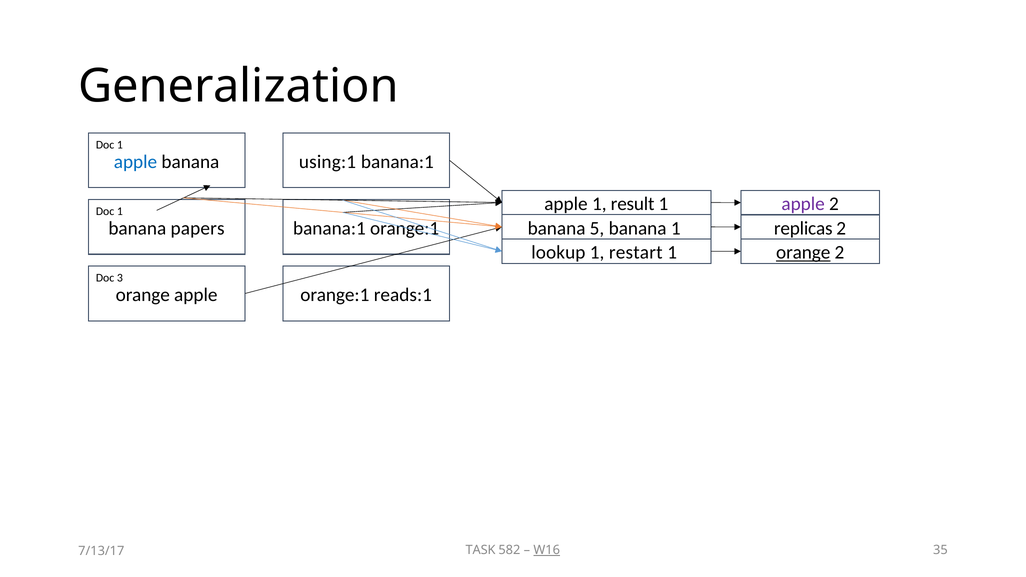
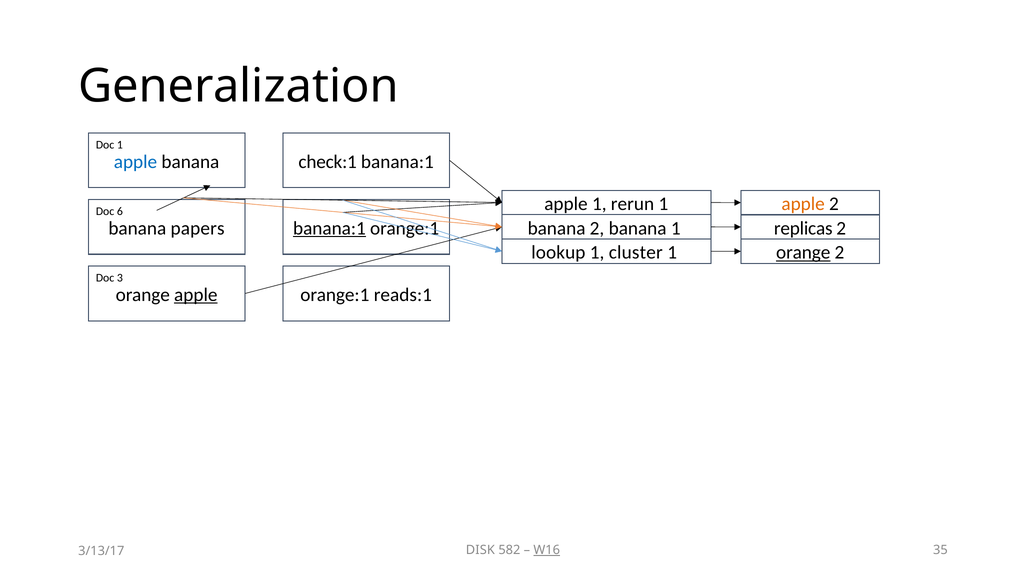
using:1: using:1 -> check:1 (328, 162)
result: result -> rerun (633, 204)
apple colour: purple -> orange (803, 204)
1: 1 -> 6 (120, 211)
banana:1 underline: none -> present (329, 228)
banana 5: 5 -> 2 (597, 228)
restart: restart -> cluster (636, 253)
apple underline: none -> present (196, 295)
TASK: TASK -> DISK (480, 550)
7/13/17: 7/13/17 -> 3/13/17 (101, 551)
